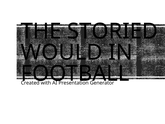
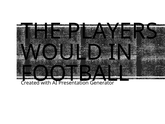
STORIED: STORIED -> PLAYERS (112, 31)
